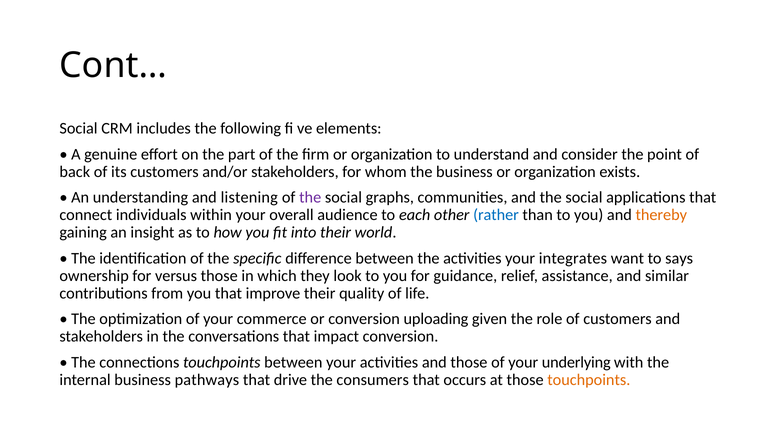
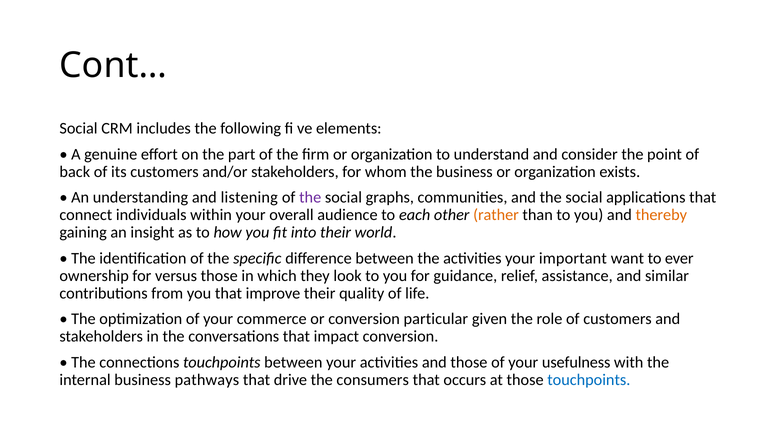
rather colour: blue -> orange (496, 215)
integrates: integrates -> important (573, 258)
says: says -> ever (679, 258)
uploading: uploading -> particular (436, 319)
underlying: underlying -> usefulness (576, 362)
touchpoints colour: orange -> blue (589, 380)
